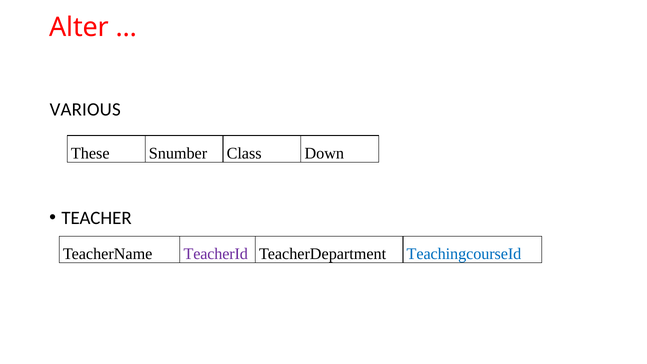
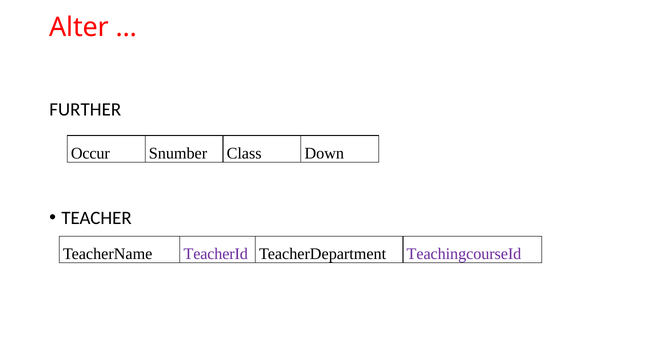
VARIOUS: VARIOUS -> FURTHER (85, 109)
These: These -> Occur (90, 154)
TeachingcourseId colour: blue -> purple (464, 254)
